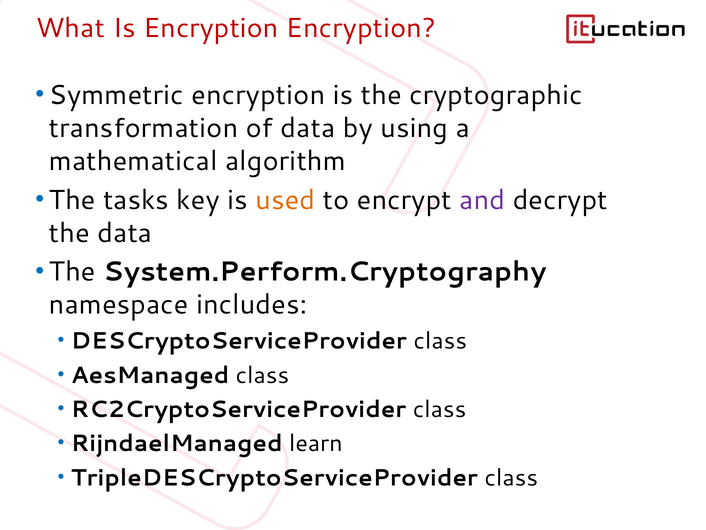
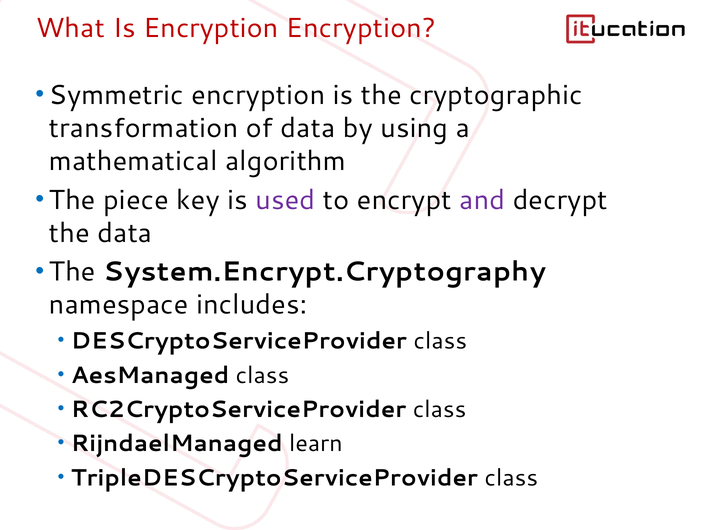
tasks: tasks -> piece (136, 200)
used colour: orange -> purple (285, 200)
System.Perform.Cryptography: System.Perform.Cryptography -> System.Encrypt.Cryptography (325, 272)
